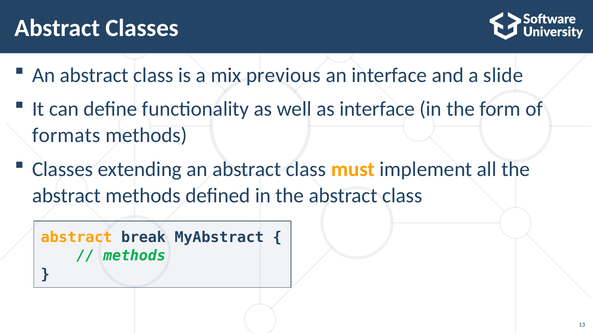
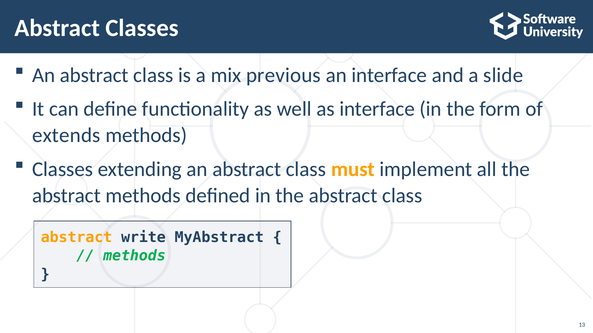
formats: formats -> extends (66, 136)
break: break -> write (143, 238)
